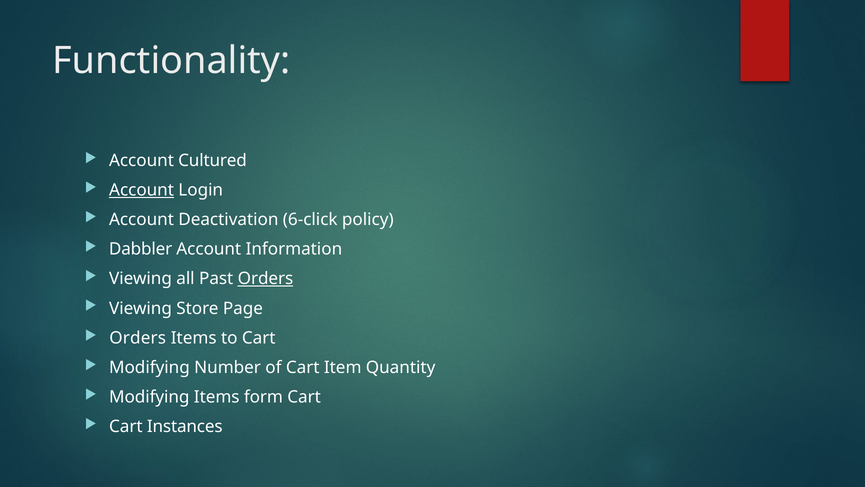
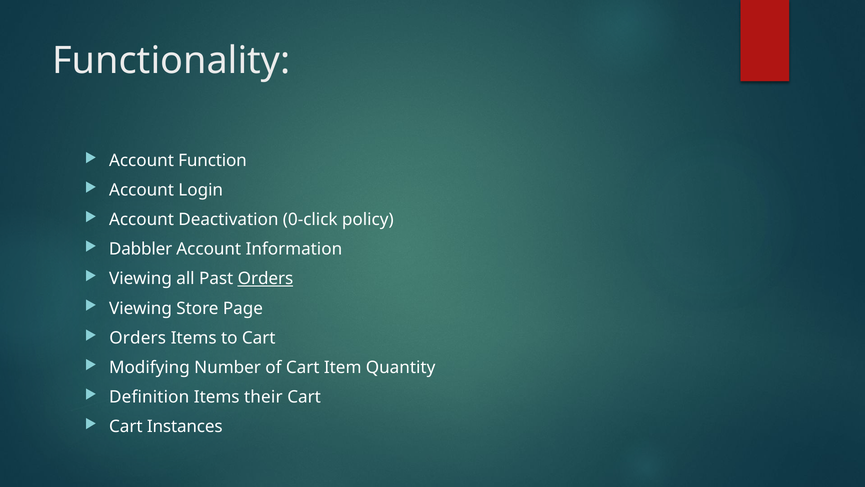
Cultured: Cultured -> Function (213, 160)
Account underline: present -> none (142, 190)
6-click: 6-click -> 0-click (310, 219)
Modifying: Modifying -> Definition (149, 397)
form: form -> their (263, 397)
